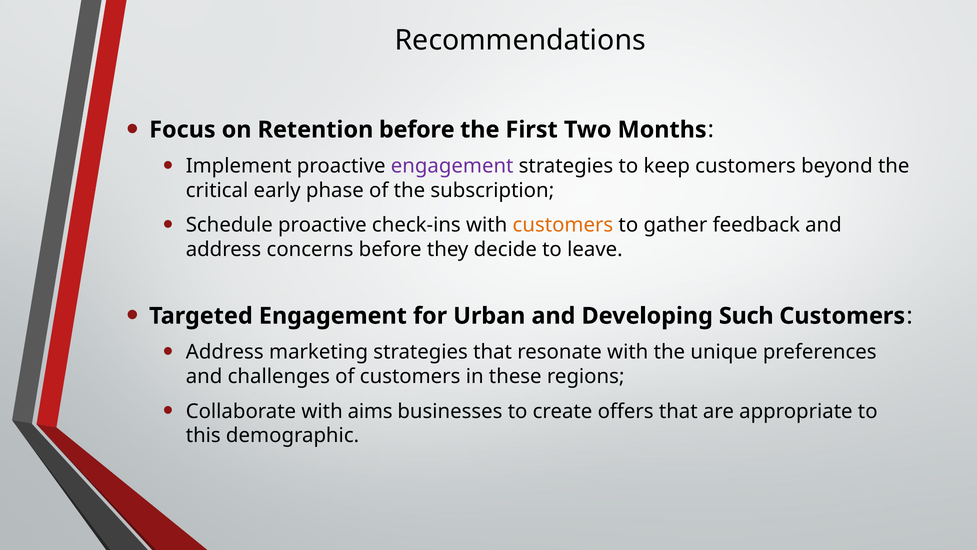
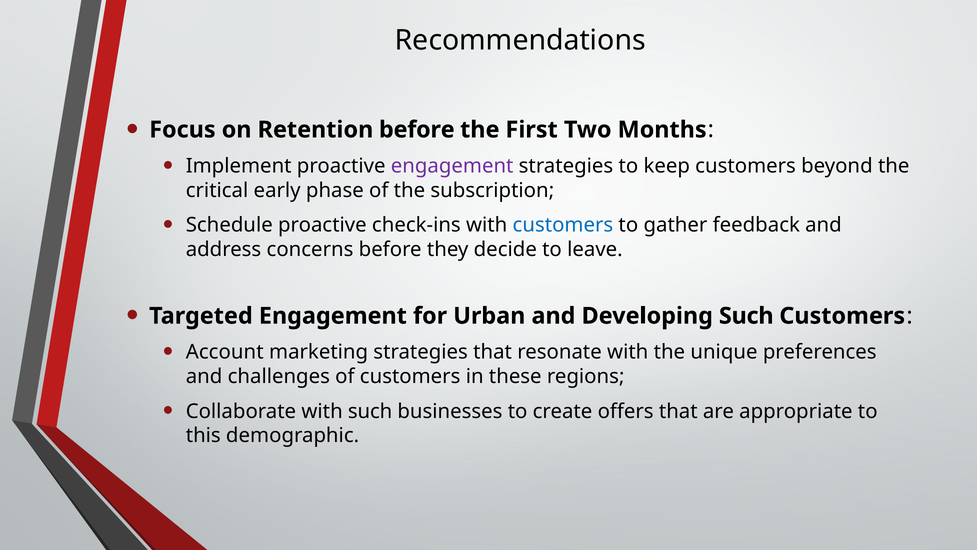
customers colour: orange -> blue (563, 225)
Address: Address -> Account (225, 352)
with aims: aims -> such (370, 411)
